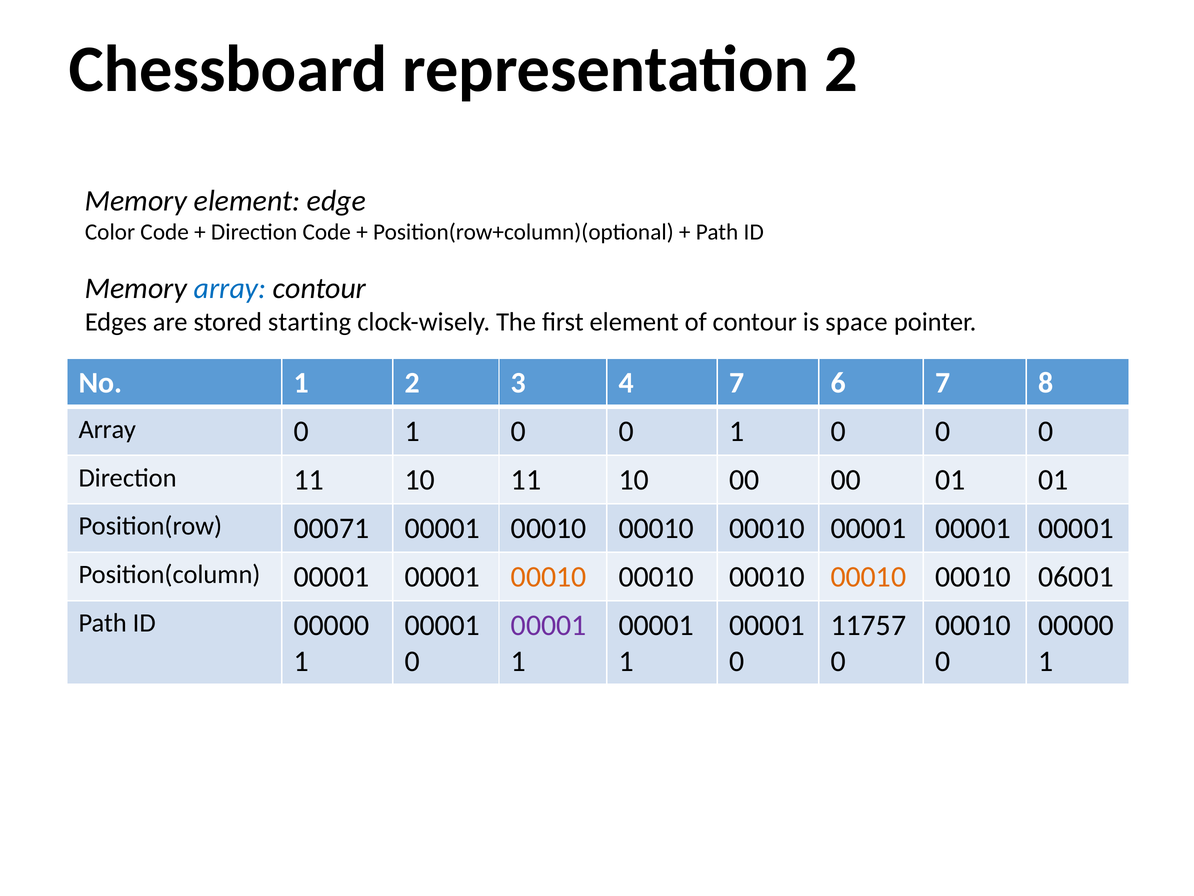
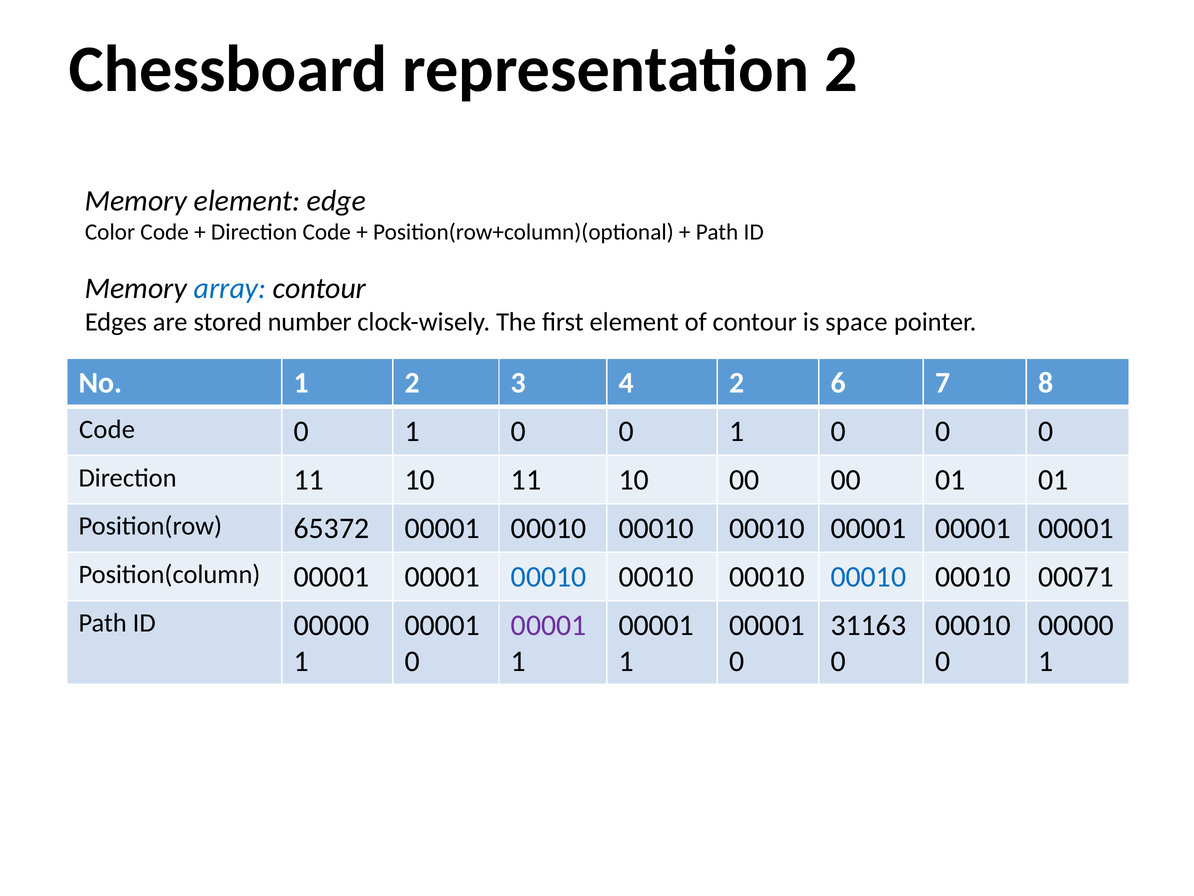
starting: starting -> number (310, 322)
4 7: 7 -> 2 (737, 383)
Array: Array -> Code (107, 429)
00071: 00071 -> 65372 (332, 528)
00010 colour: orange -> blue (549, 576)
00010 colour: orange -> blue (868, 576)
06001: 06001 -> 00071 (1076, 576)
11757: 11757 -> 31163 (868, 625)
